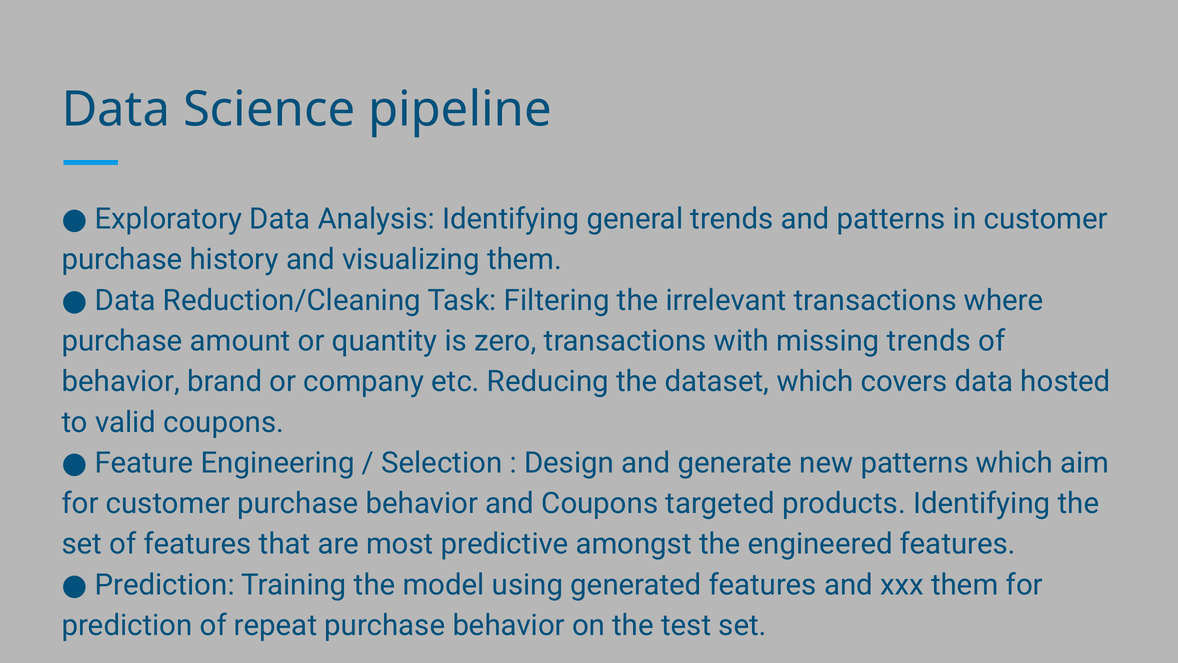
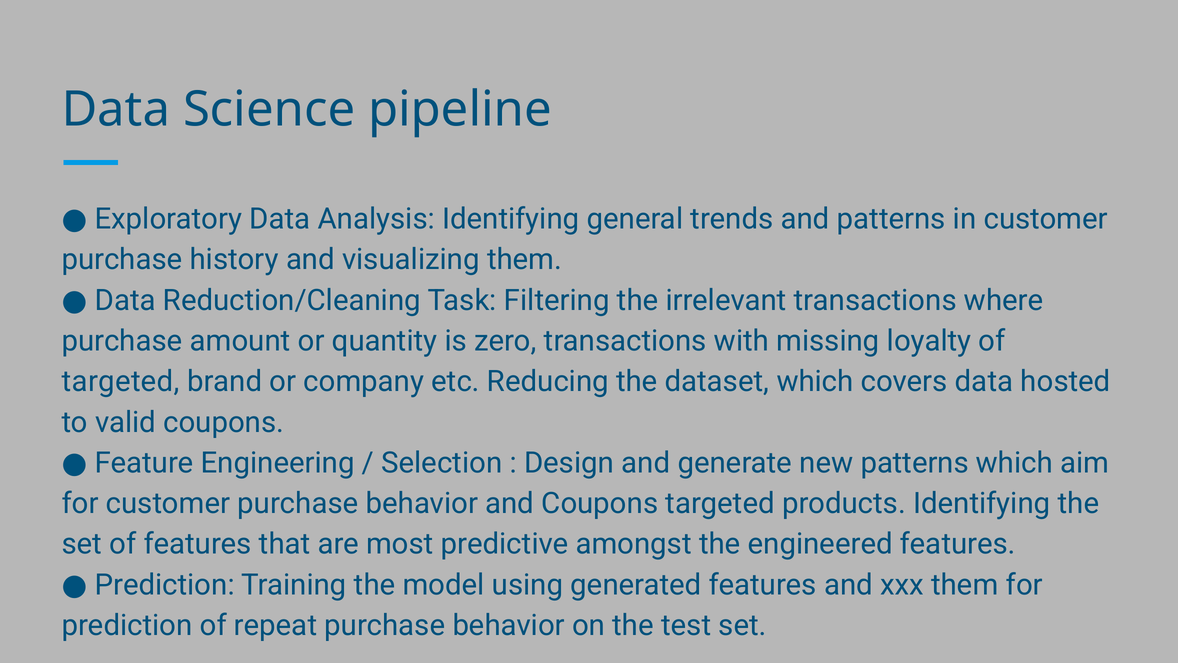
missing trends: trends -> loyalty (929, 341)
behavior: behavior -> targeted (121, 381)
